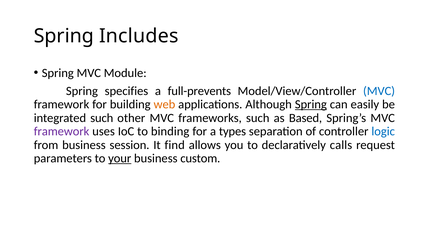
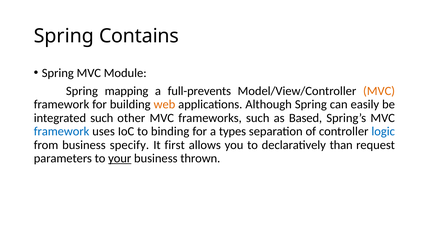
Includes: Includes -> Contains (139, 36)
specifies: specifies -> mapping (127, 91)
MVC colour: blue -> orange (379, 91)
Spring underline: present -> none (311, 105)
framework colour: purple -> blue (62, 132)
session: session -> specify (129, 145)
find: find -> first (175, 145)
calls: calls -> than (341, 145)
custom: custom -> thrown (200, 159)
